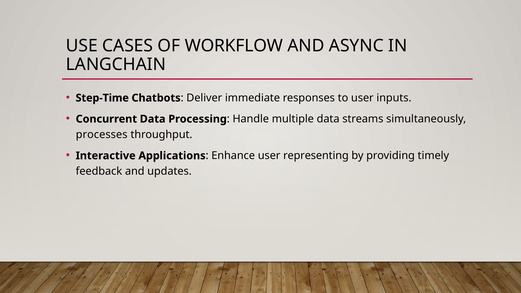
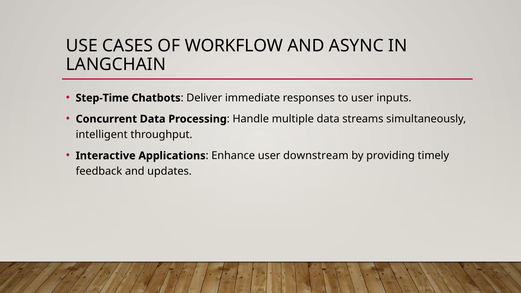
processes: processes -> intelligent (102, 135)
representing: representing -> downstream (316, 156)
